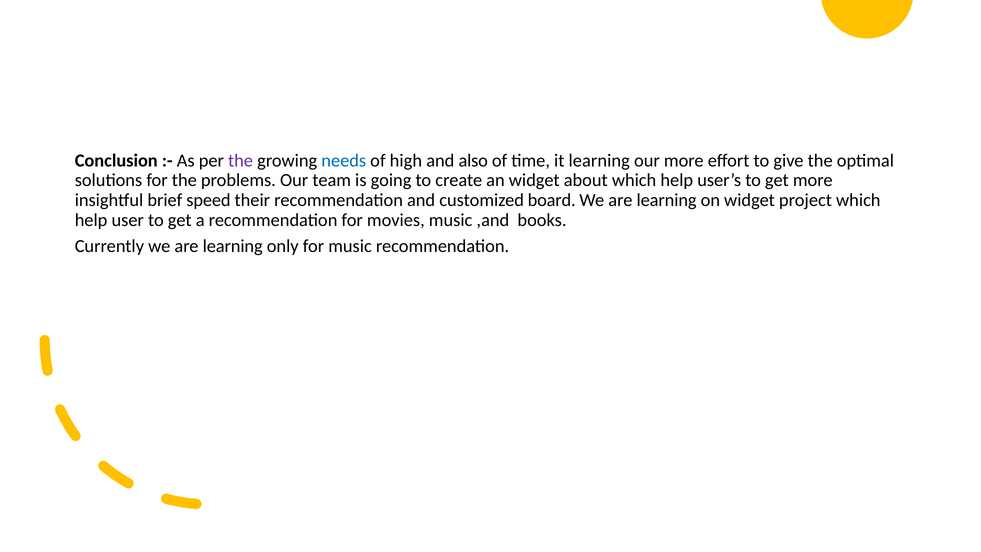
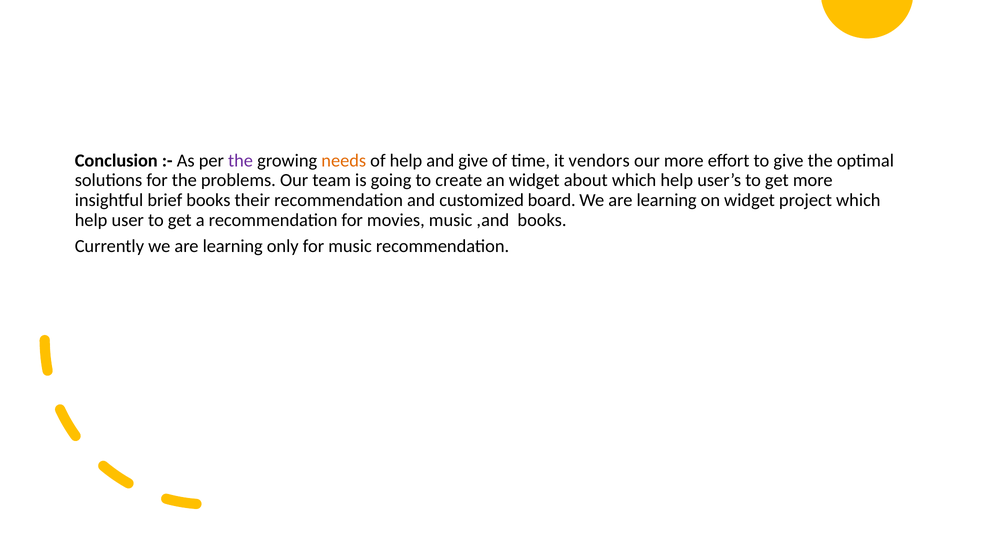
needs colour: blue -> orange (344, 160)
of high: high -> help (406, 160)
and also: also -> give (473, 160)
it learning: learning -> vendors (599, 160)
brief speed: speed -> books (208, 200)
